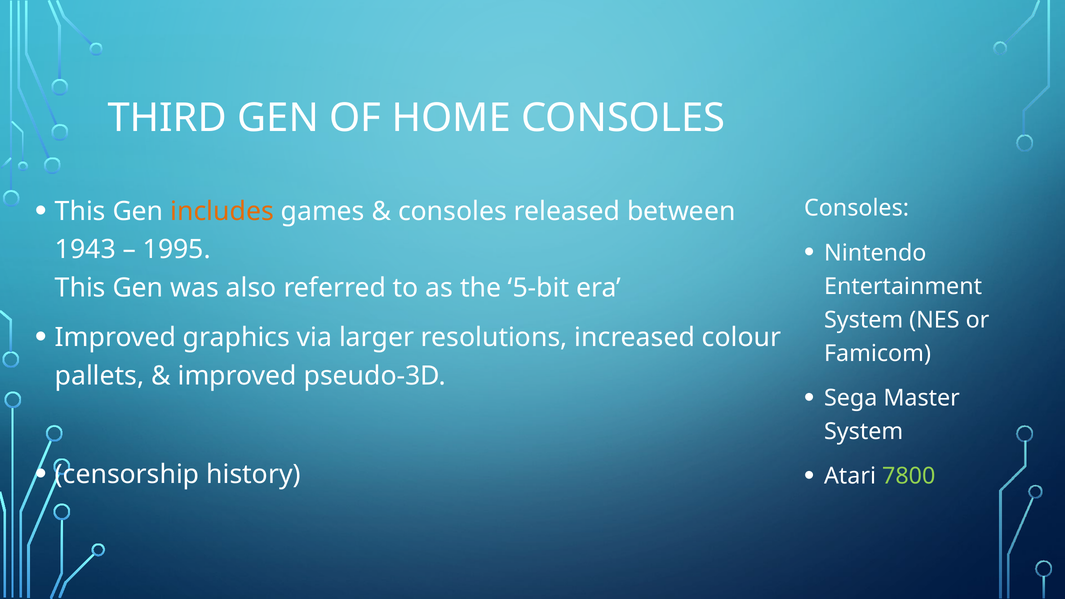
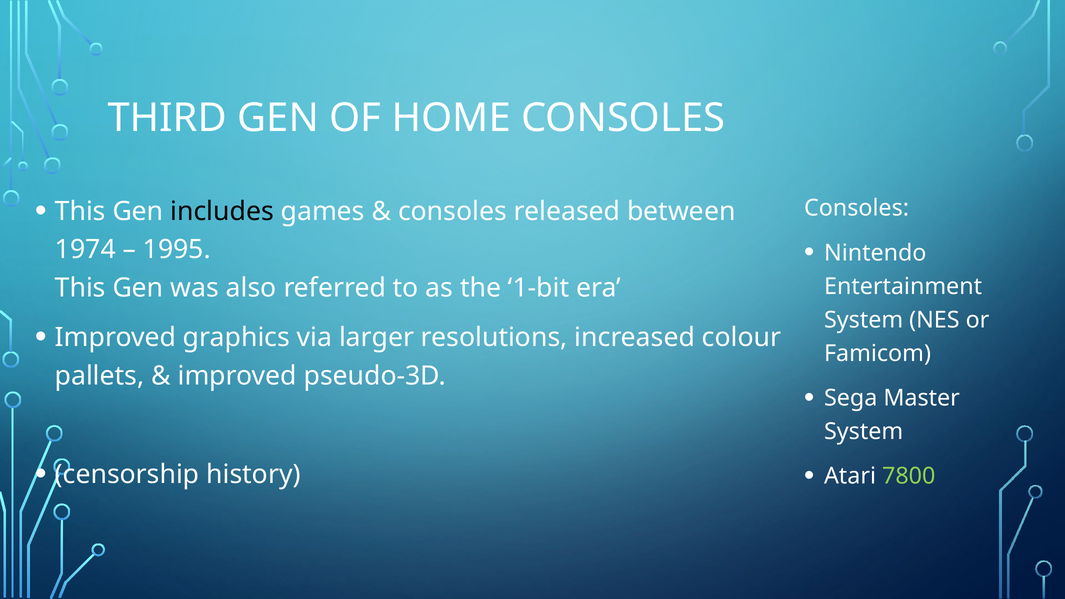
includes colour: orange -> black (222, 211)
1943: 1943 -> 1974 (85, 250)
5-bit: 5-bit -> 1-bit (539, 288)
